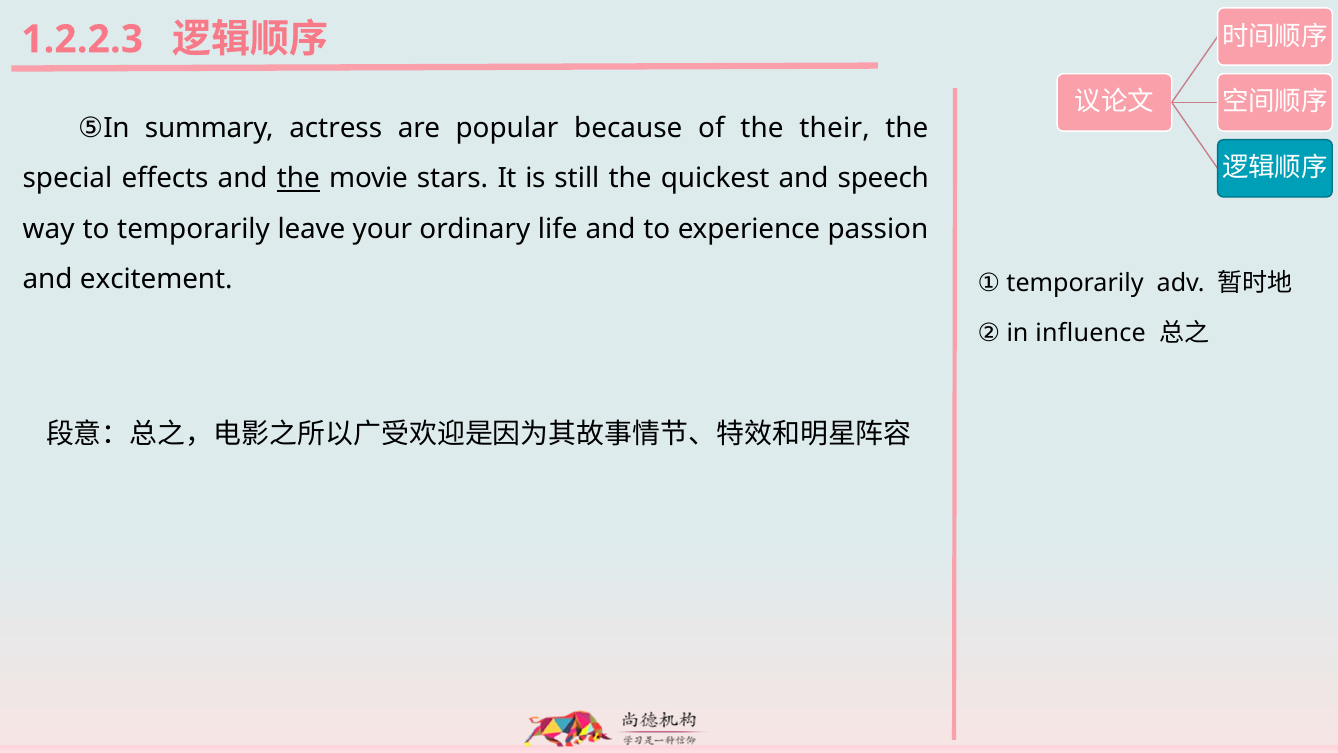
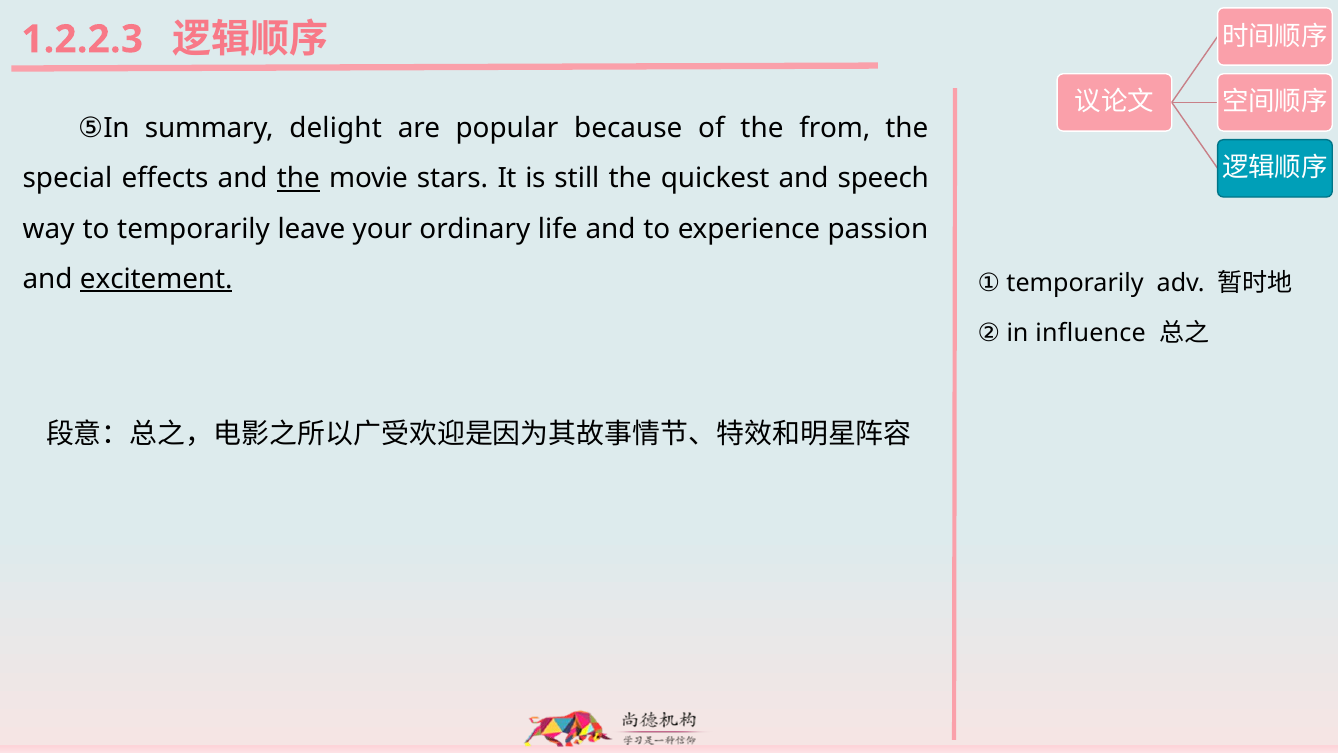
actress: actress -> delight (336, 128)
their: their -> from (835, 128)
excitement underline: none -> present (156, 279)
